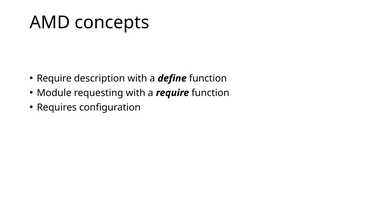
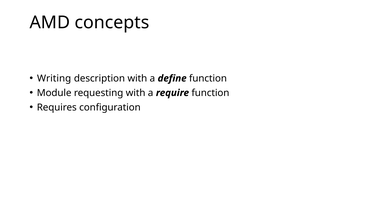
Require: Require -> Writing (54, 78)
